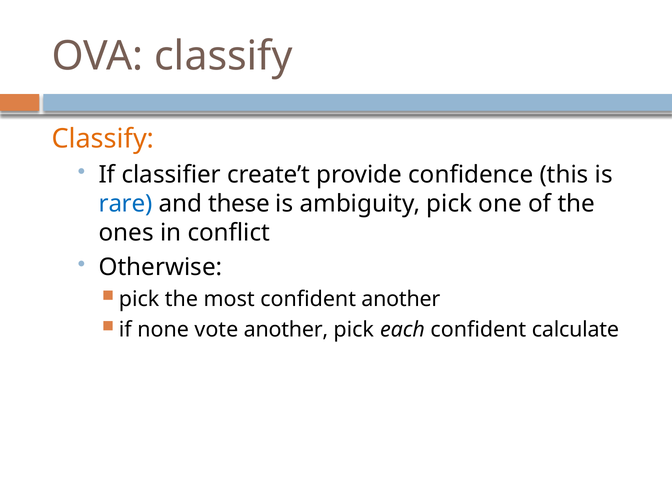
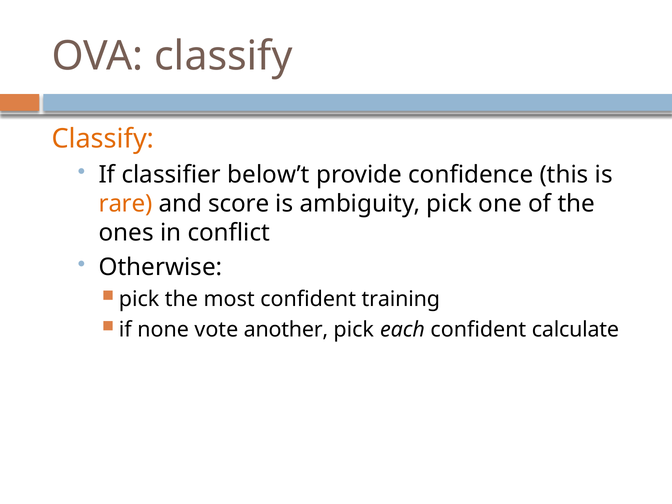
create’t: create’t -> below’t (268, 175)
rare colour: blue -> orange (126, 204)
these: these -> score (239, 204)
confident another: another -> training (401, 299)
